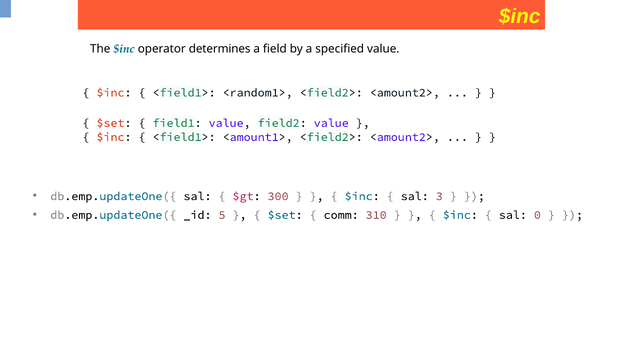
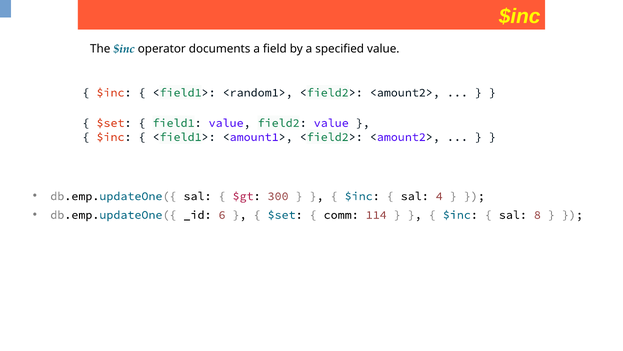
determines: determines -> documents (220, 49)
3: 3 -> 4 (439, 196)
5: 5 -> 6 (222, 215)
310: 310 -> 114 (376, 215)
0: 0 -> 8 (537, 215)
